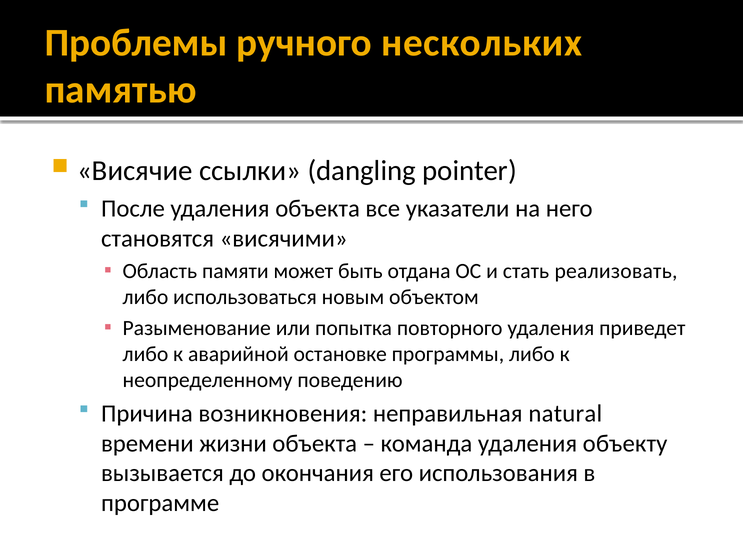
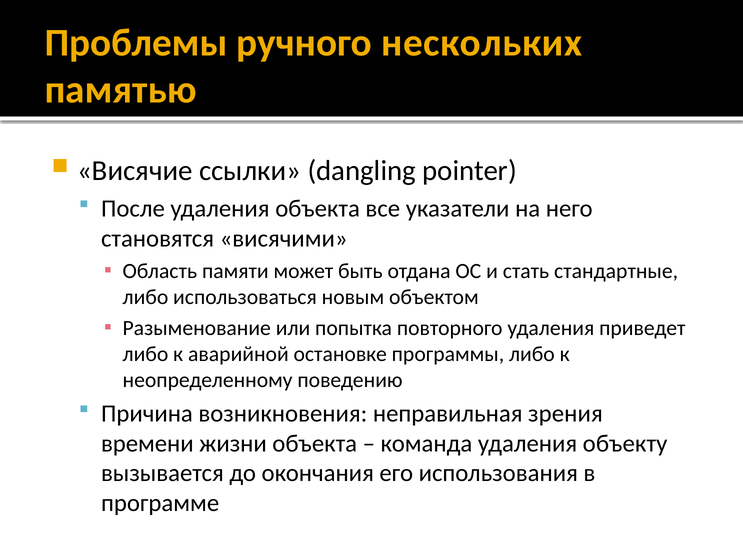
реализовать: реализовать -> стандартные (616, 271)
natural: natural -> зрения (565, 414)
